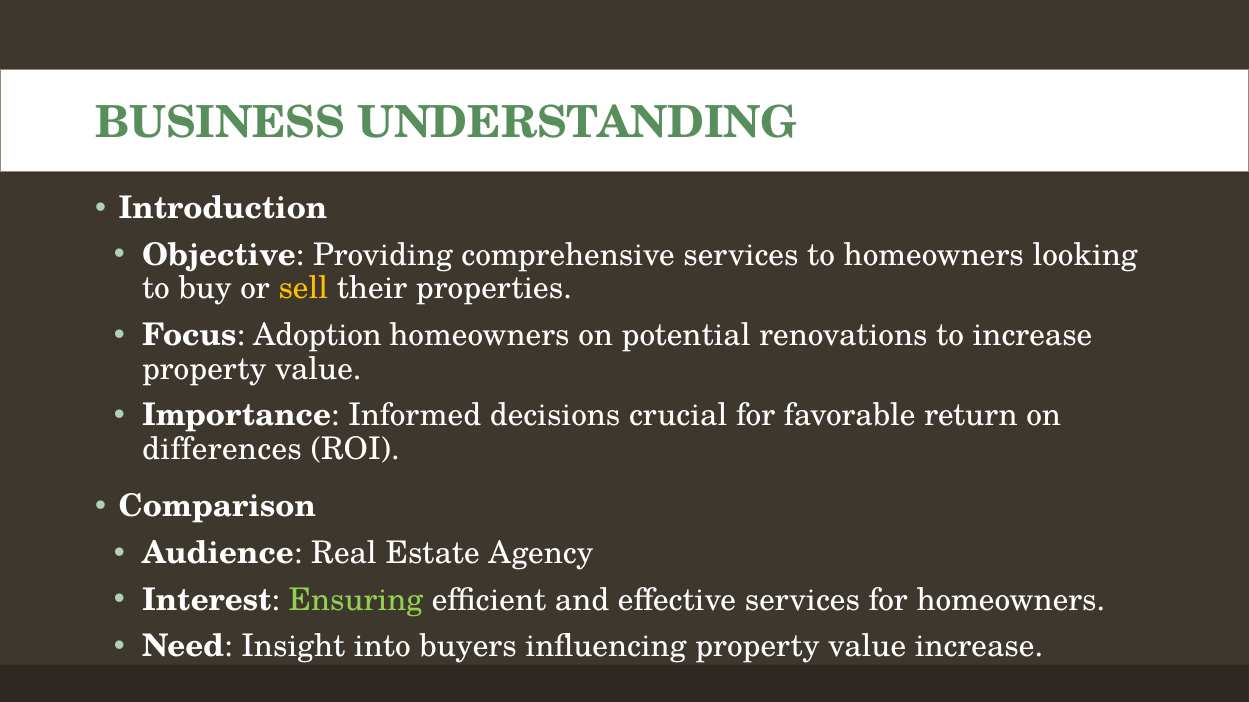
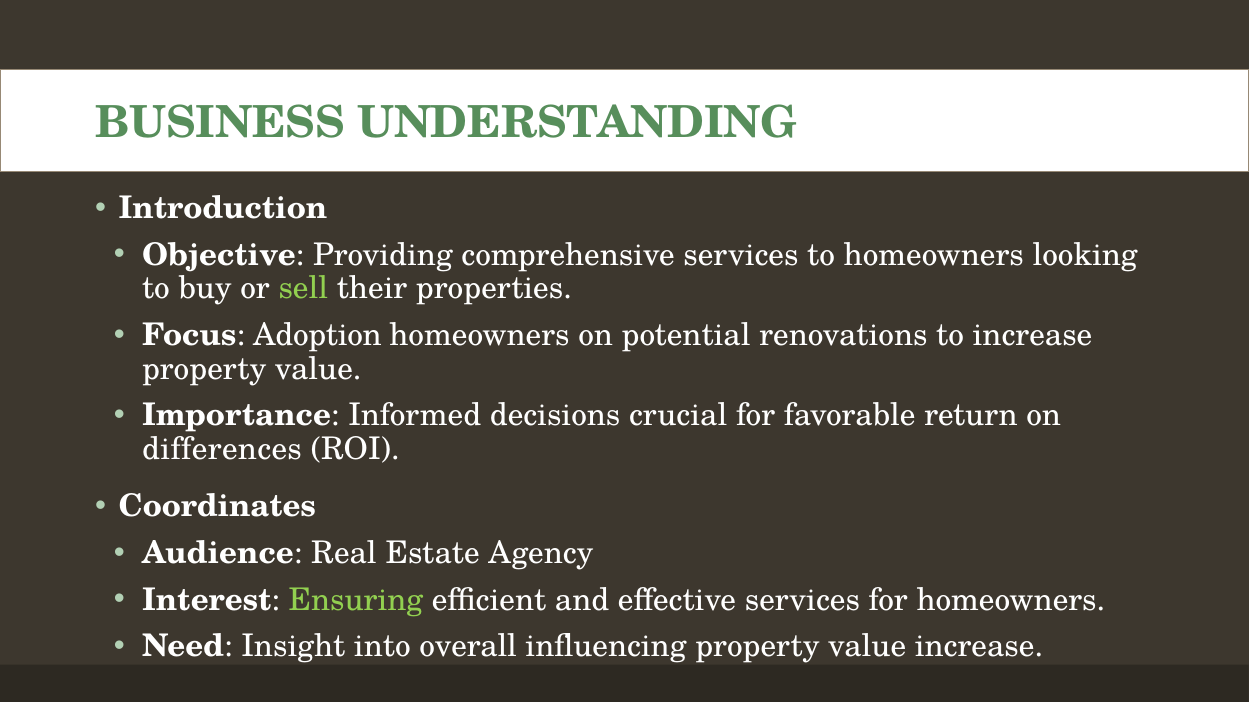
sell colour: yellow -> light green (303, 289)
Comparison: Comparison -> Coordinates (217, 507)
buyers: buyers -> overall (468, 647)
